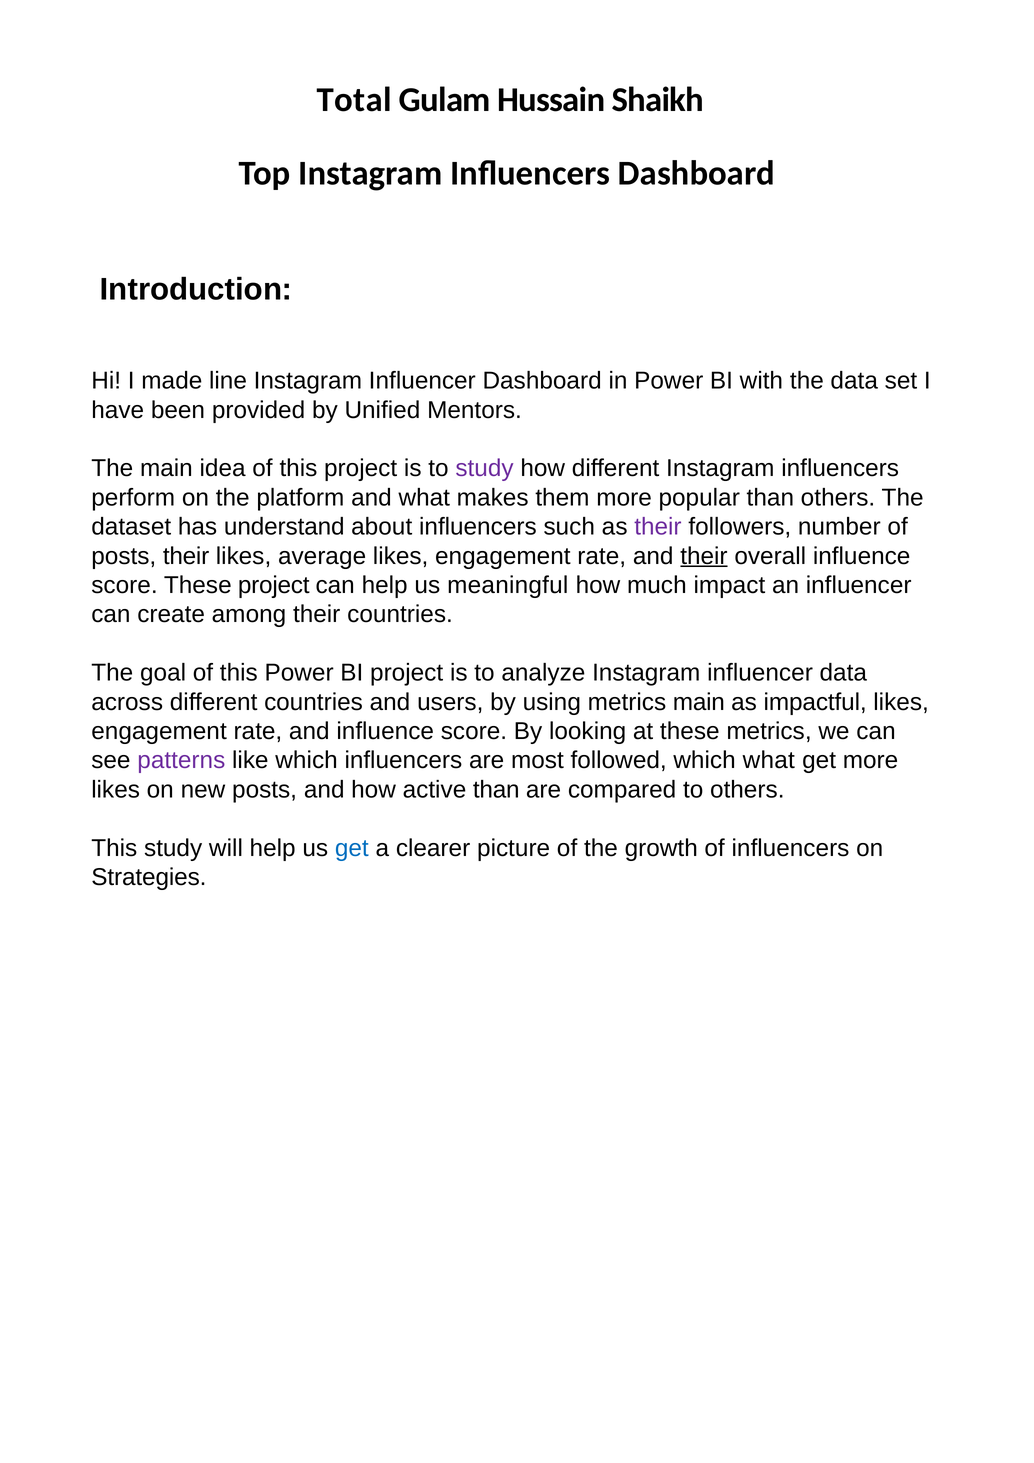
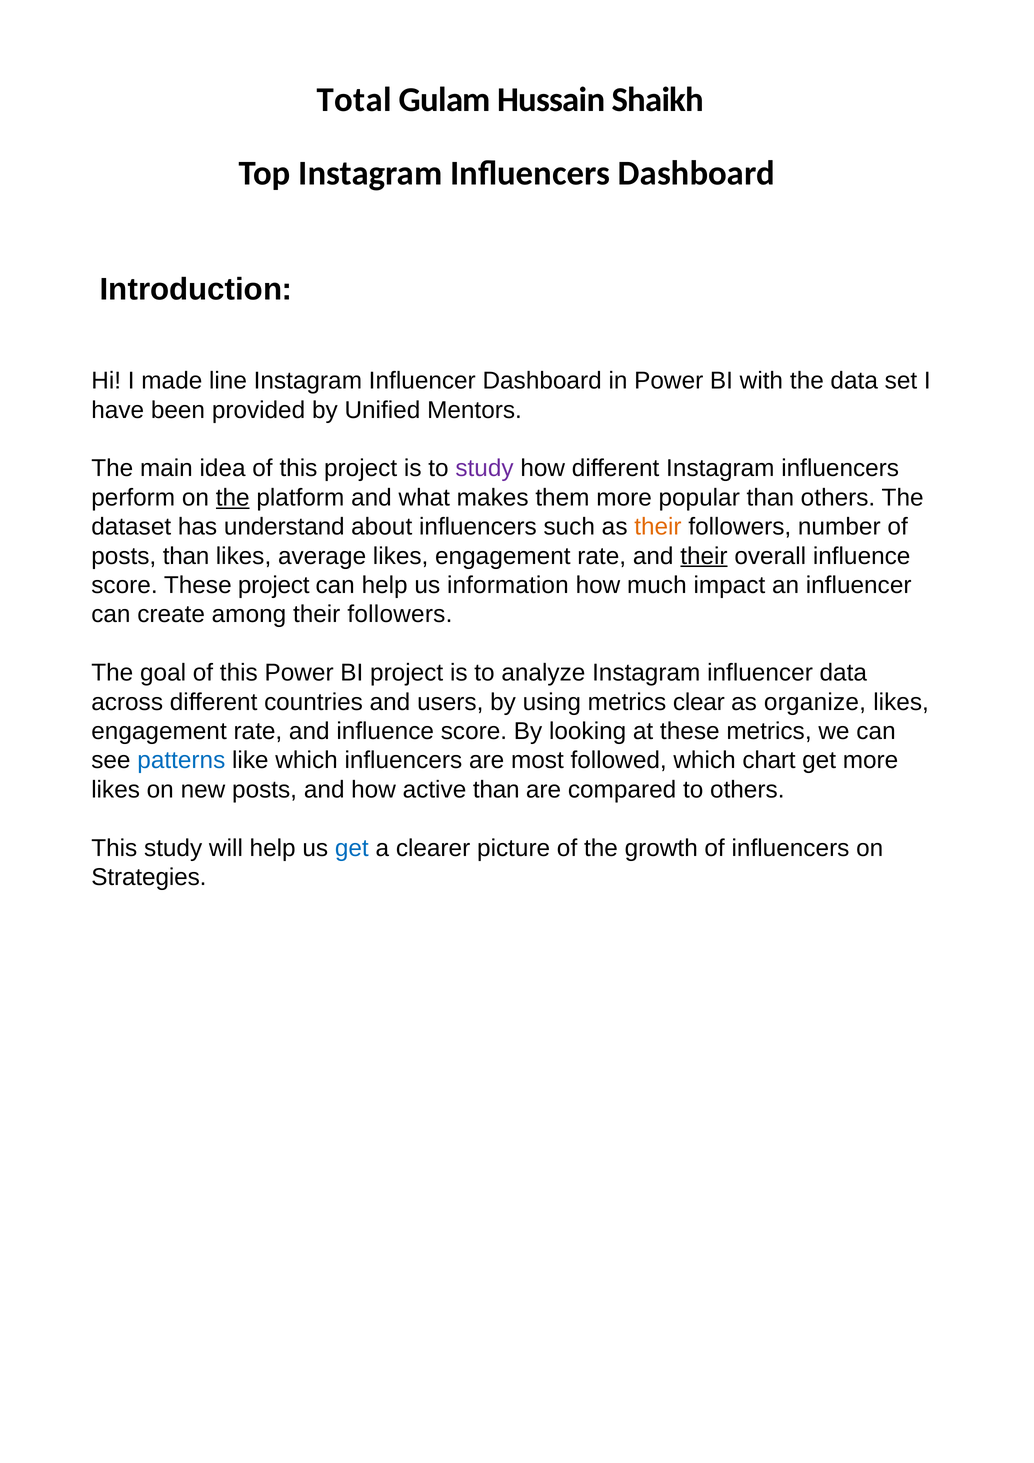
the underline: none -> present (233, 498)
their colour: purple -> orange (658, 527)
posts their: their -> than (186, 556)
meaningful: meaningful -> information (508, 585)
among their countries: countries -> followers (400, 615)
metrics main: main -> clear (699, 702)
impactful: impactful -> organize (815, 702)
patterns colour: purple -> blue (181, 761)
which what: what -> chart (769, 761)
